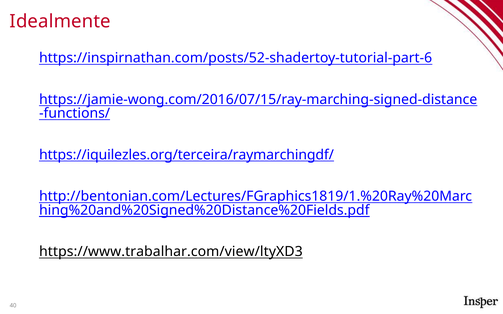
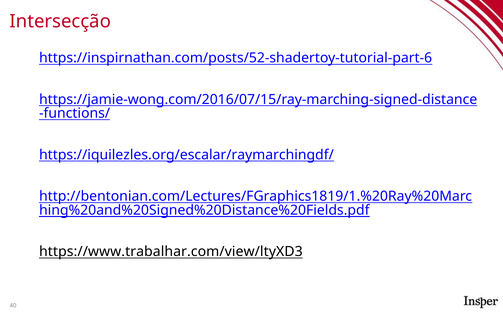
Idealmente: Idealmente -> Intersecção (60, 21)
https://iquilezles.org/terceira/raymarchingdf/: https://iquilezles.org/terceira/raymarchingdf/ -> https://iquilezles.org/escalar/raymarchingdf/ (186, 155)
